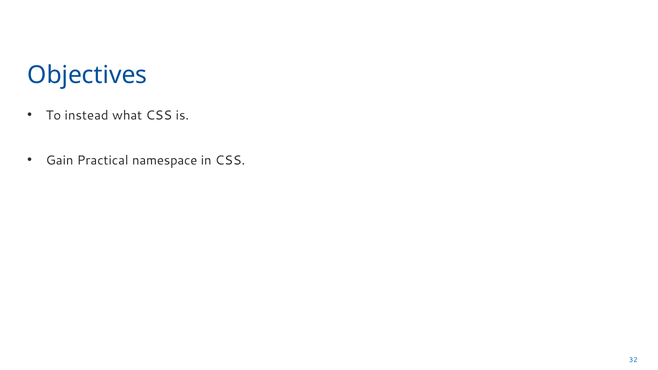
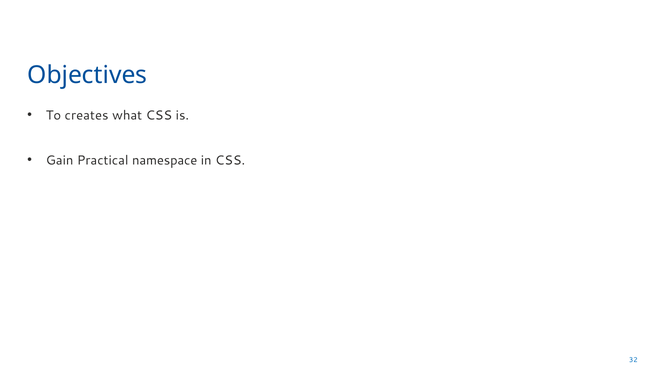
instead: instead -> creates (87, 115)
